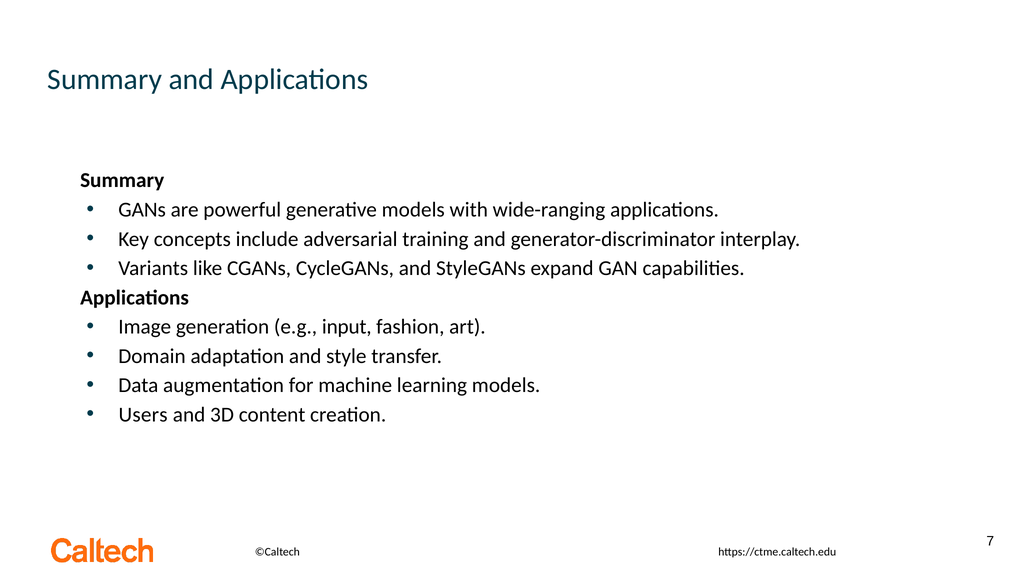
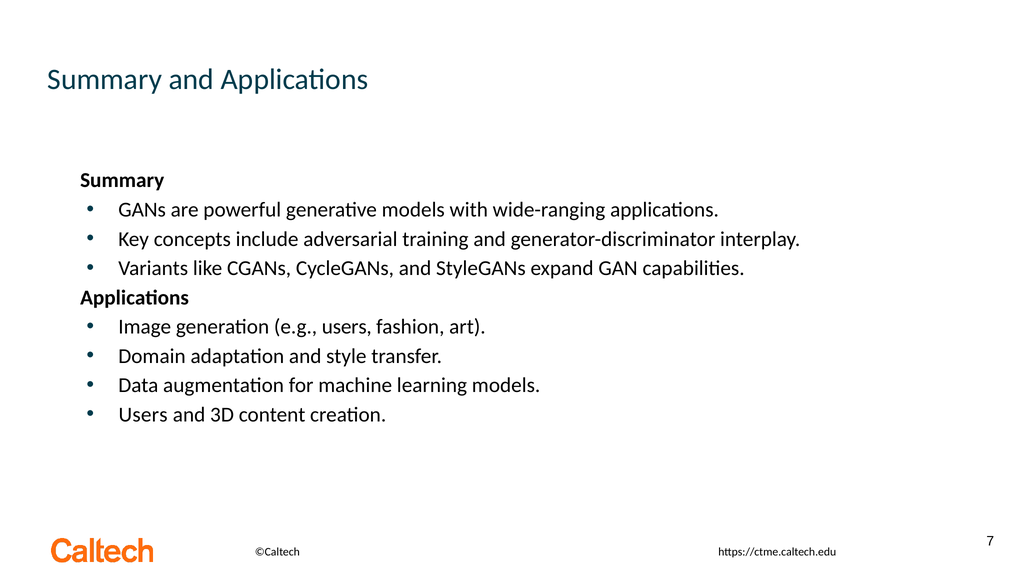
e.g input: input -> users (347, 327)
